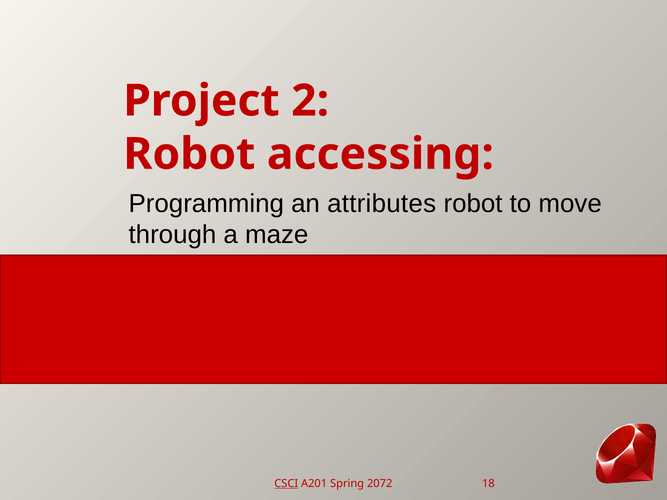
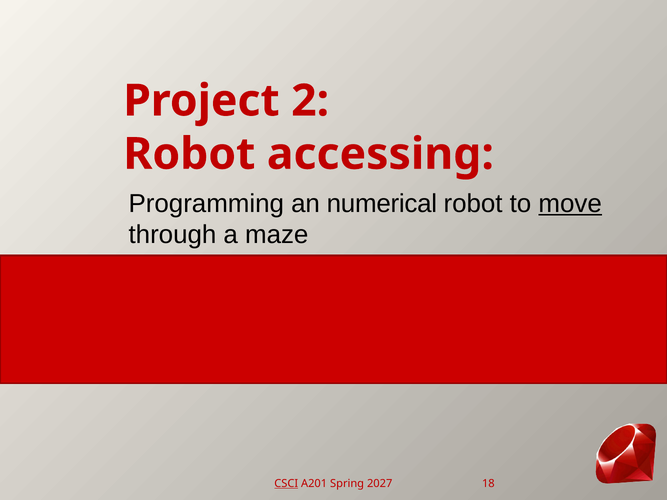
attributes: attributes -> numerical (382, 204)
move underline: none -> present (570, 204)
2072: 2072 -> 2027 (380, 484)
